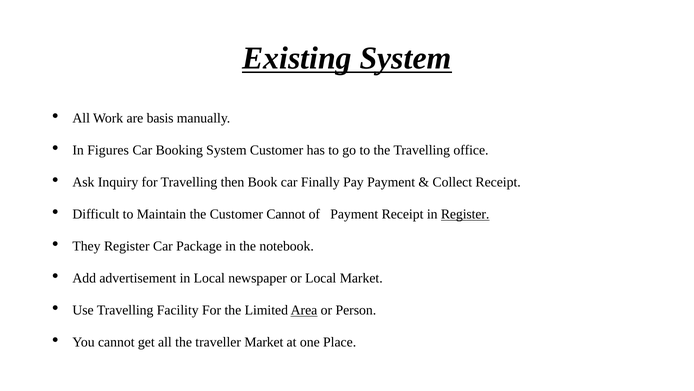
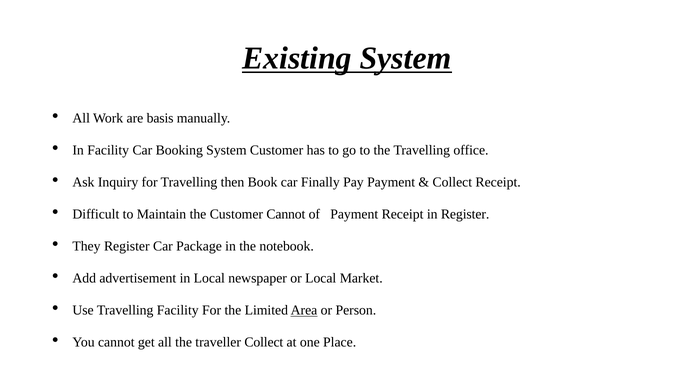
In Figures: Figures -> Facility (108, 150)
Register underline: present -> none (465, 214)
traveller Market: Market -> Collect (264, 342)
